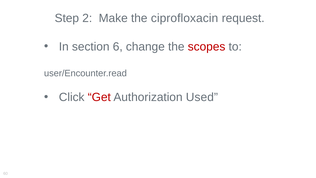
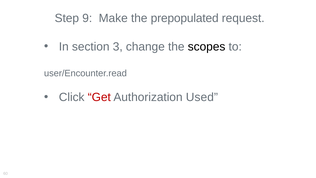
2: 2 -> 9 (87, 18)
ciprofloxacin: ciprofloxacin -> prepopulated (185, 18)
6: 6 -> 3 (118, 47)
scopes colour: red -> black (207, 47)
